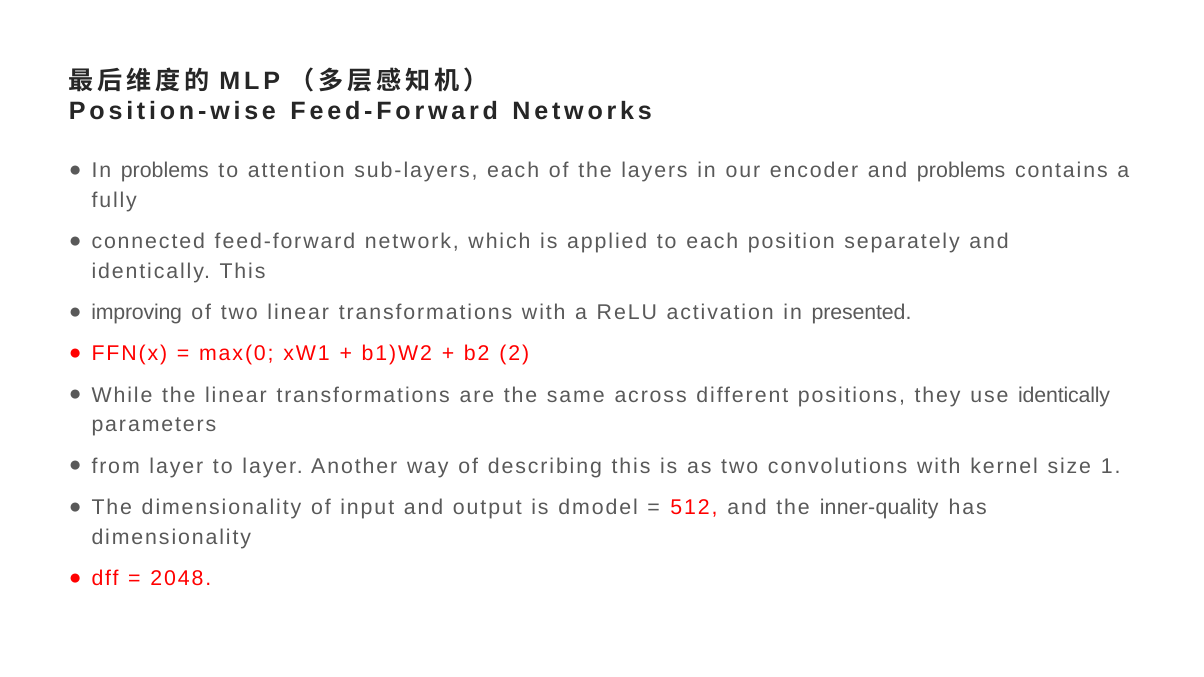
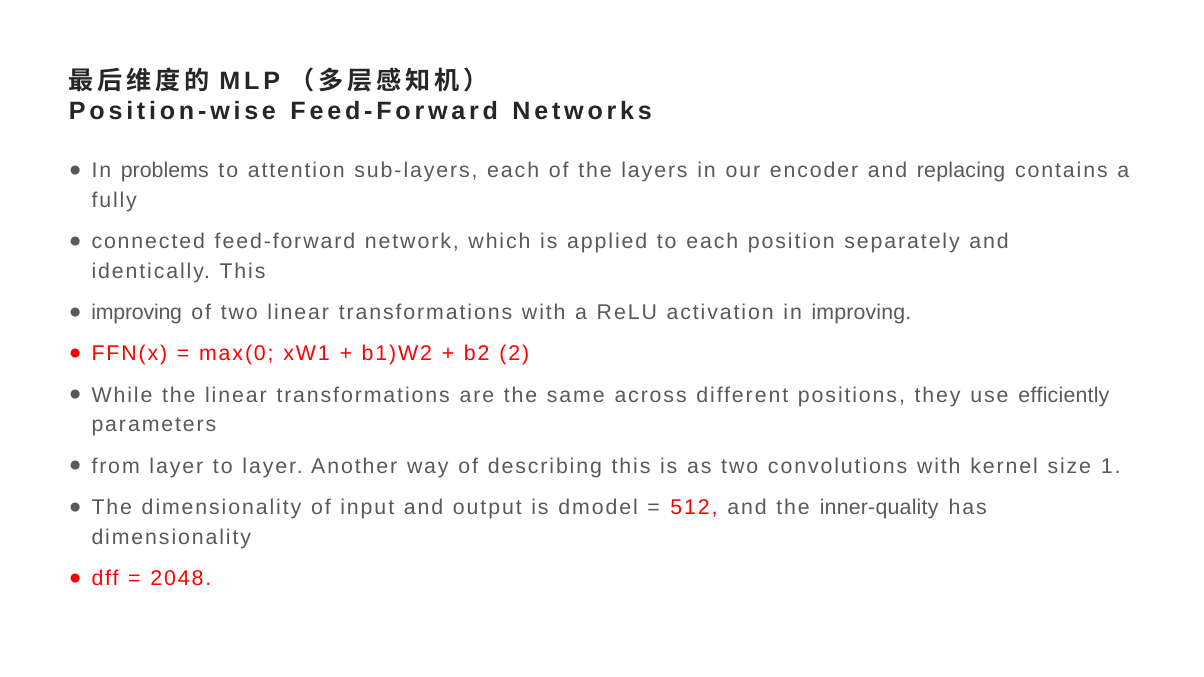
and problems: problems -> replacing (961, 170)
in presented: presented -> improving (861, 313)
use identically: identically -> efficiently (1064, 395)
